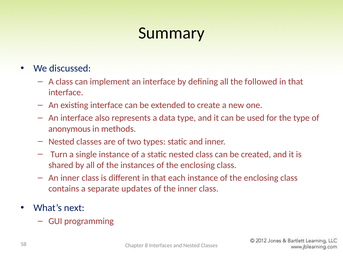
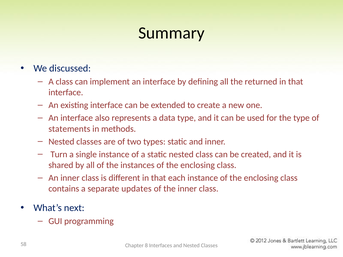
followed: followed -> returned (261, 82)
anonymous: anonymous -> statements (69, 129)
